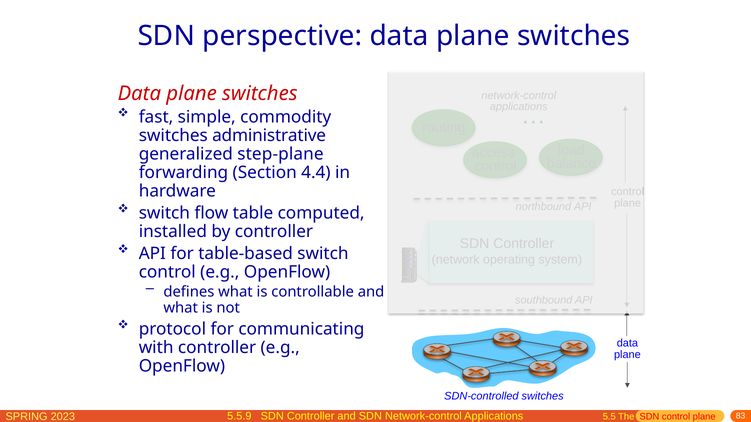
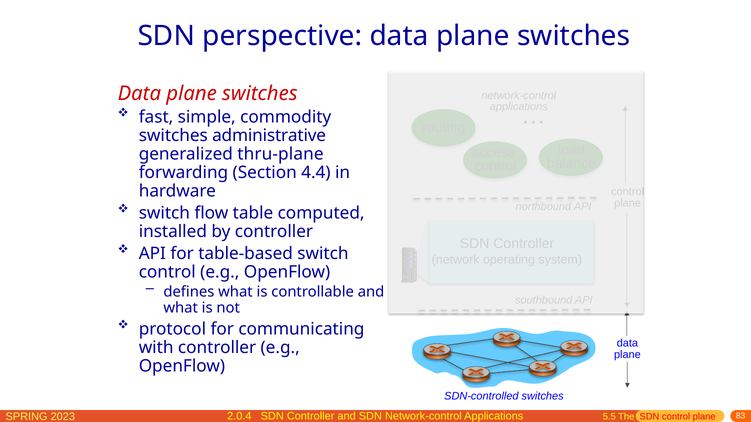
step-plane: step-plane -> thru-plane (280, 154)
5.5.9: 5.5.9 -> 2.0.4 (239, 417)
